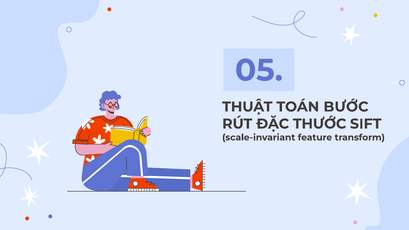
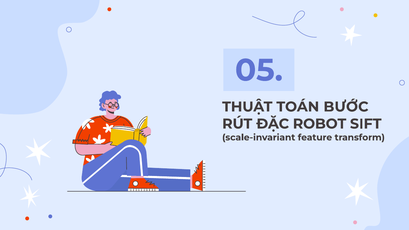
THƯỚC: THƯỚC -> ROBOT (320, 124)
